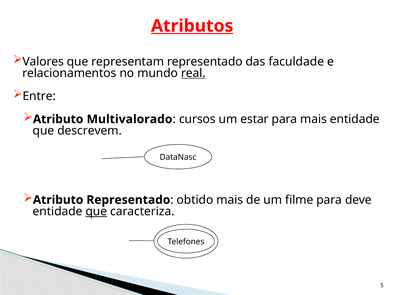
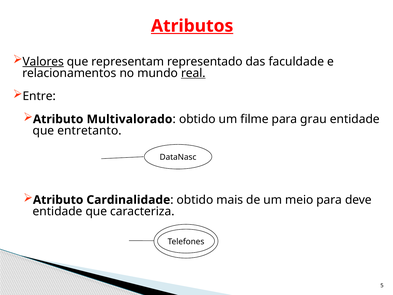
Valores underline: none -> present (43, 62)
cursos: cursos -> obtido (197, 119)
estar: estar -> filme (255, 119)
para mais: mais -> grau (314, 119)
descrevem: descrevem -> entretanto (89, 131)
Atributo Representado: Representado -> Cardinalidade (128, 200)
filme: filme -> meio (299, 200)
que underline: present -> none (96, 211)
